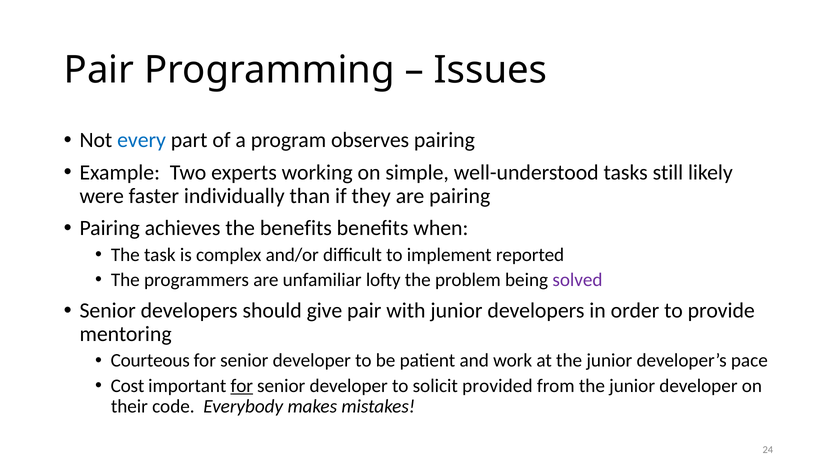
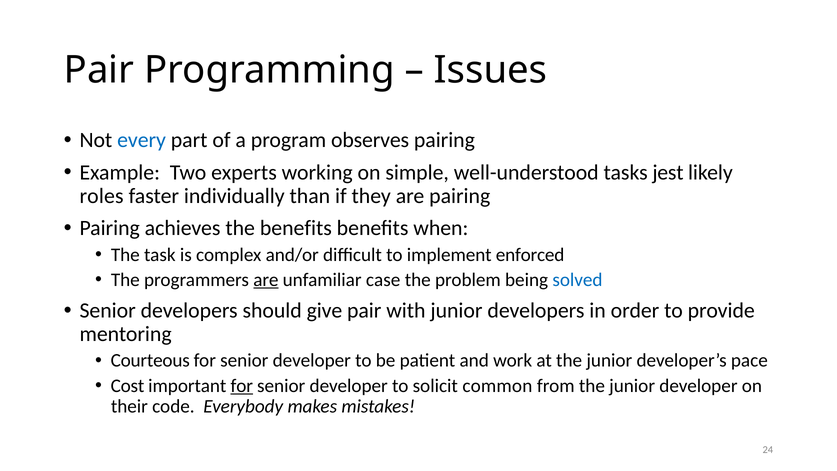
still: still -> jest (668, 172)
were: were -> roles (102, 196)
reported: reported -> enforced (530, 255)
are underline: none -> present (266, 280)
lofty: lofty -> case (383, 280)
solved colour: purple -> blue (577, 280)
provided: provided -> common (497, 386)
